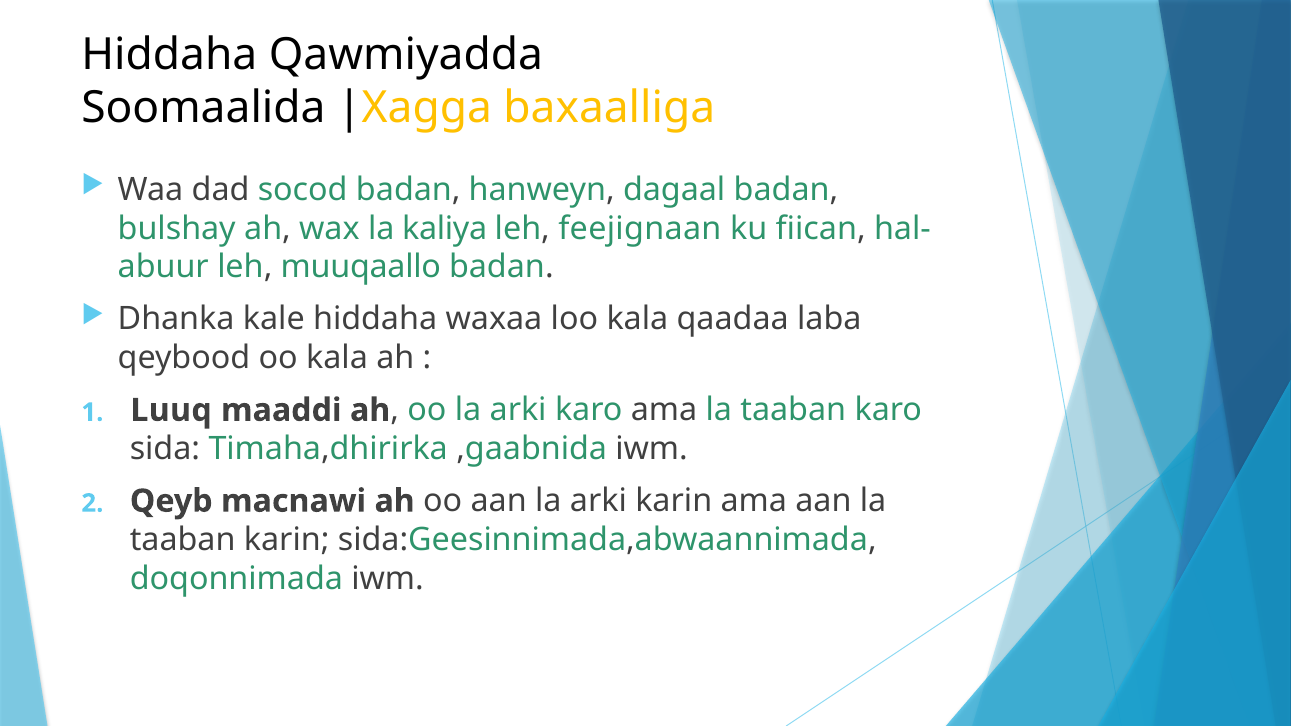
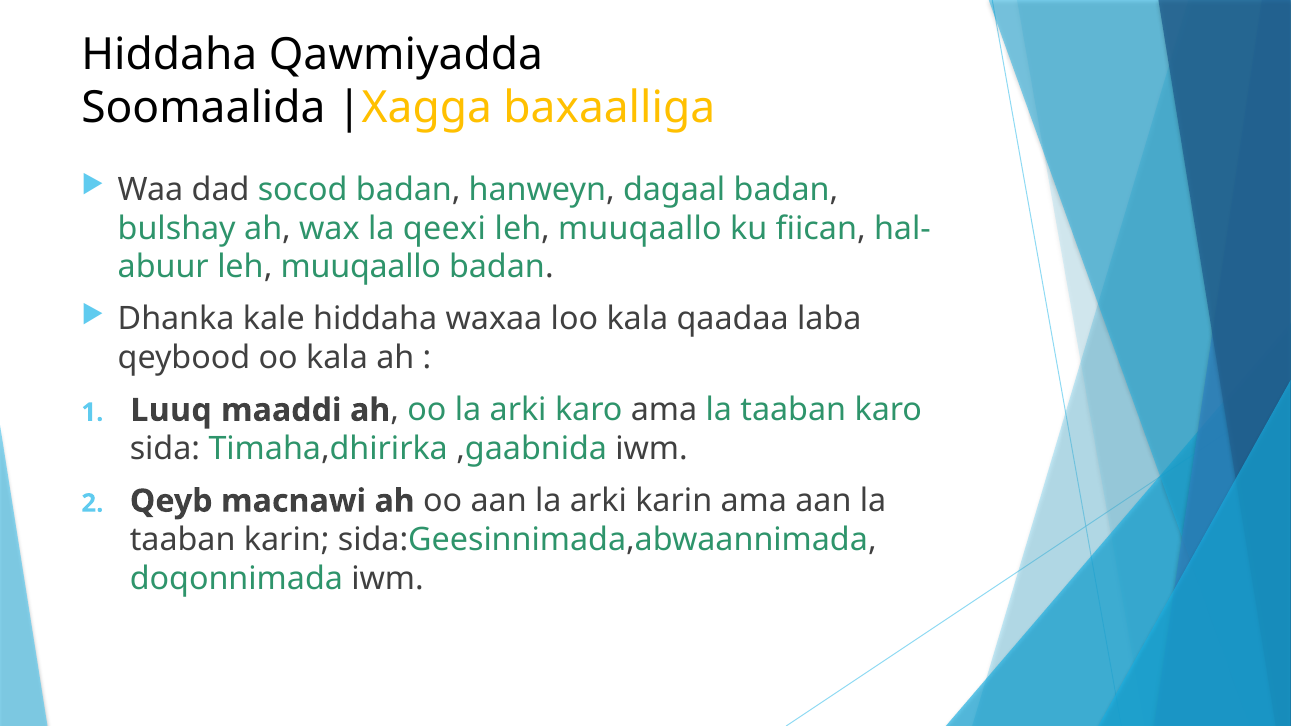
kaliya: kaliya -> qeexi (444, 228)
feejignaan: feejignaan -> muuqaallo (640, 228)
